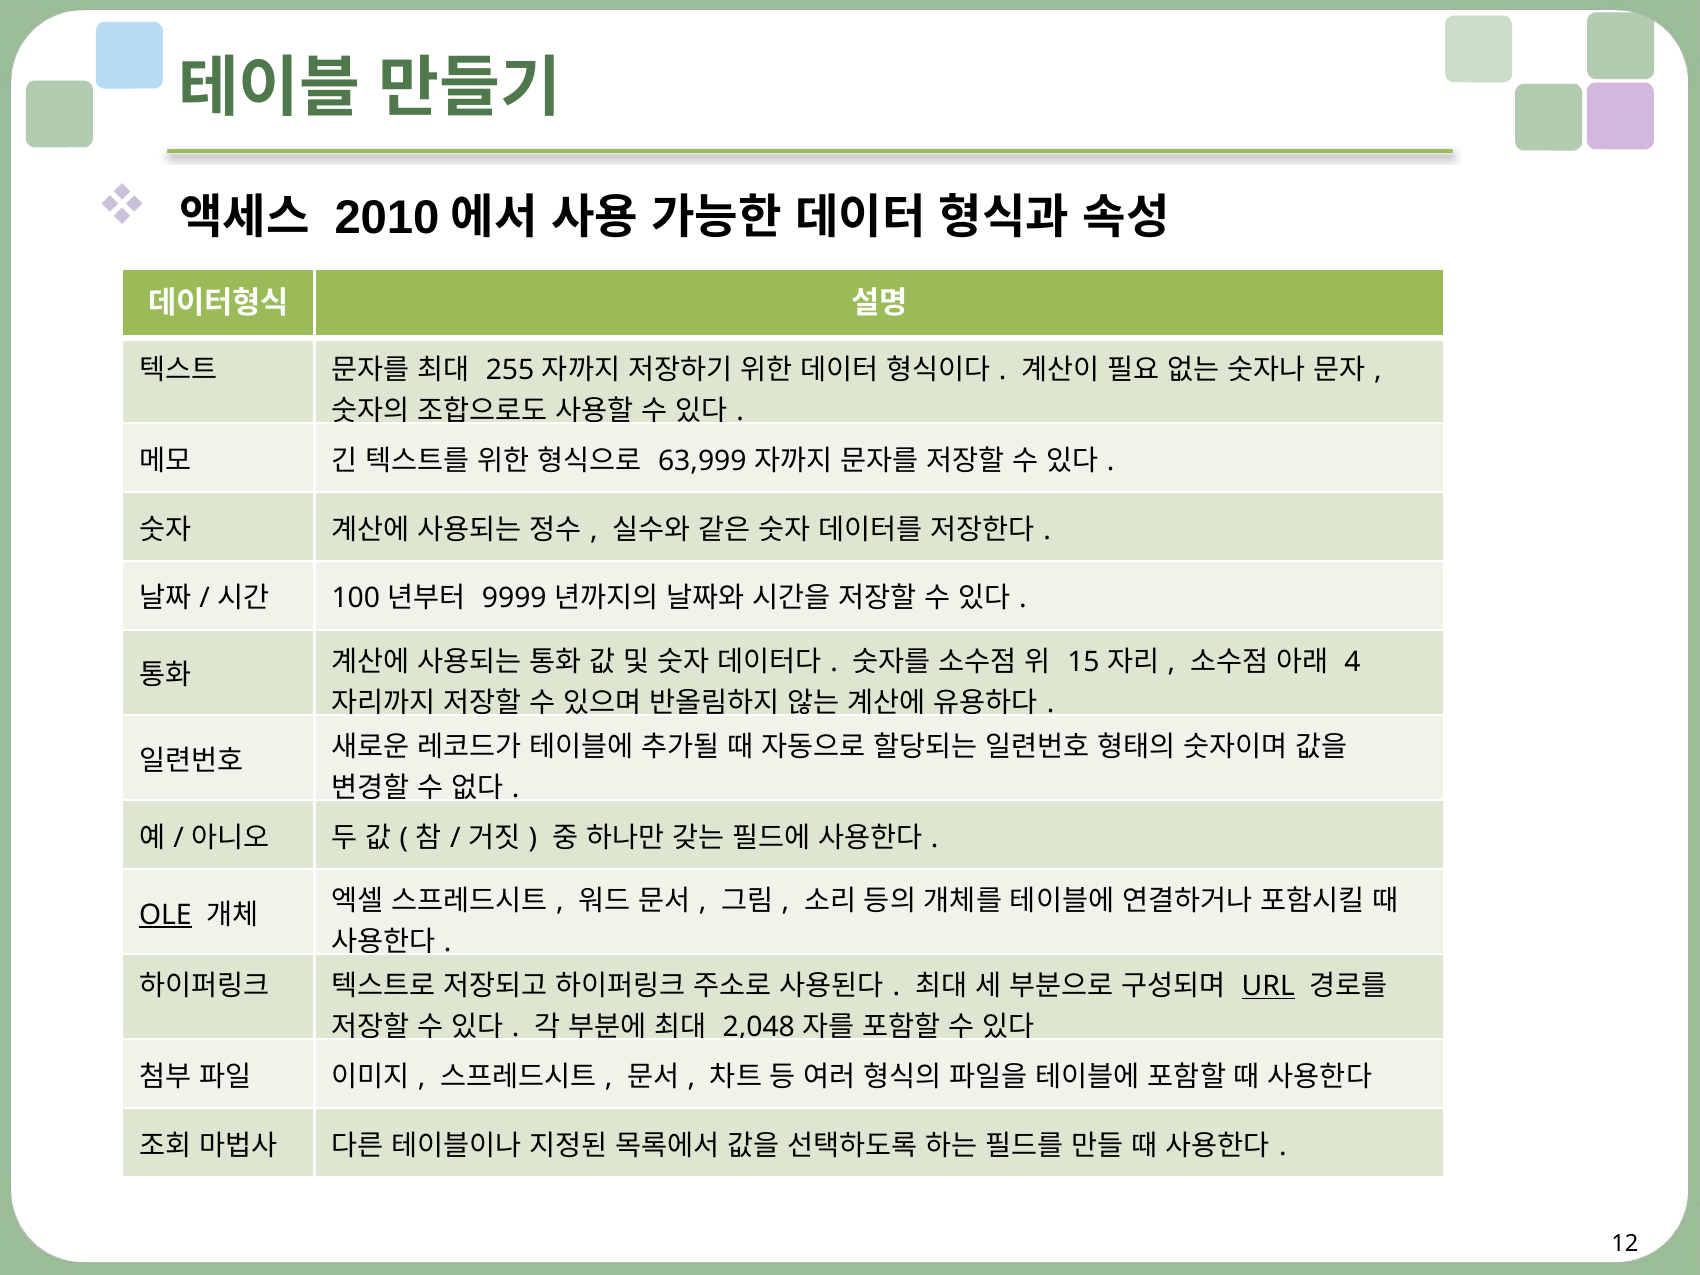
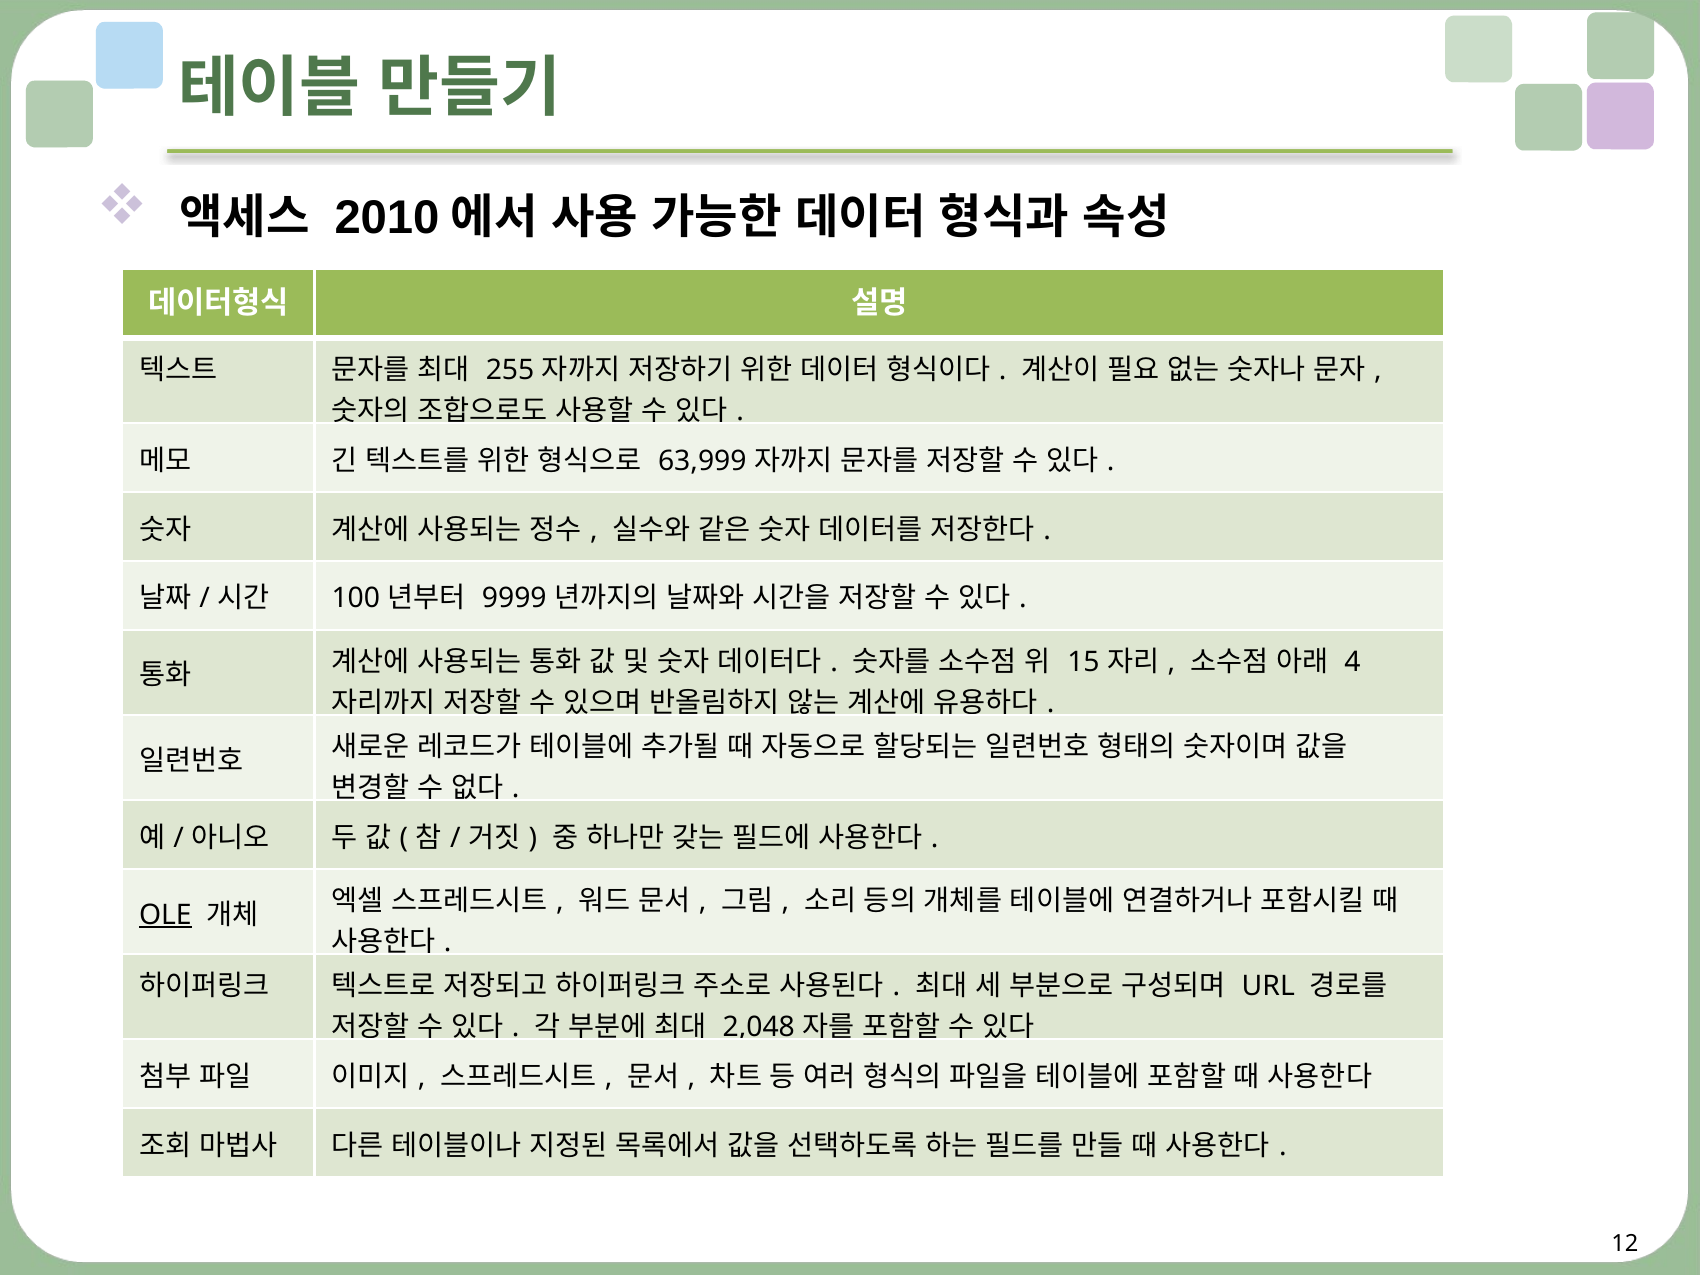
URL underline: present -> none (1268, 986)
